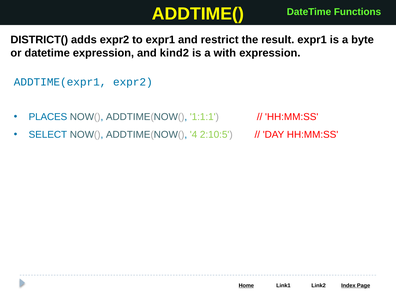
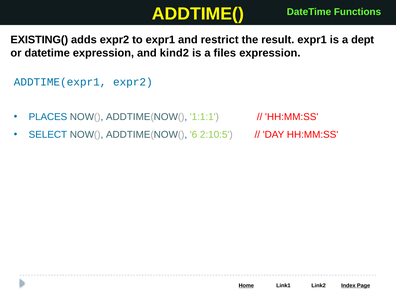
DISTRICT(: DISTRICT( -> EXISTING( (39, 40)
byte: byte -> dept (363, 40)
with: with -> files (225, 53)
4: 4 -> 6 (194, 135)
